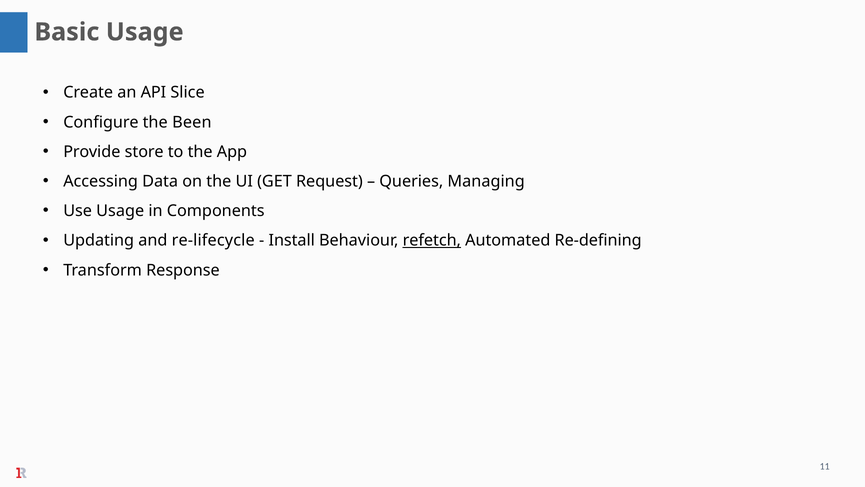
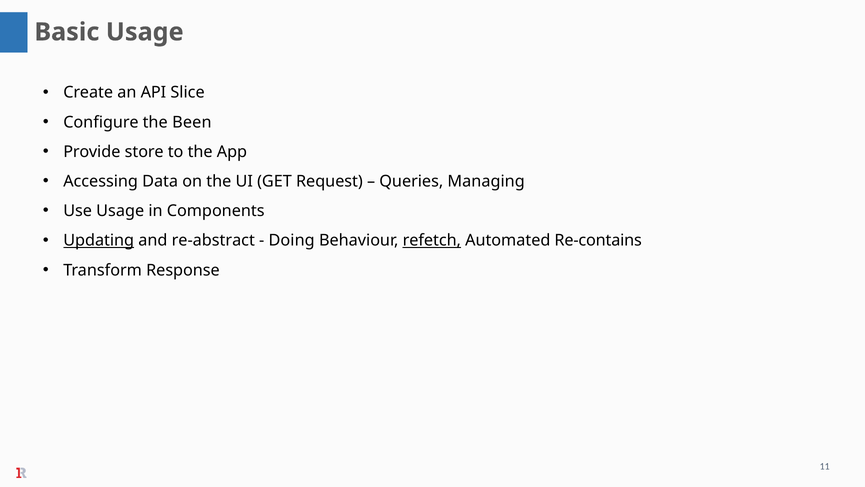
Updating underline: none -> present (99, 240)
re-lifecycle: re-lifecycle -> re-abstract (213, 240)
Install: Install -> Doing (292, 240)
Re-defining: Re-defining -> Re-contains (598, 240)
